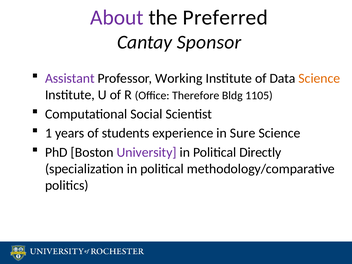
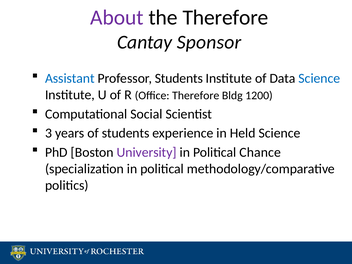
the Preferred: Preferred -> Therefore (225, 18)
Assistant colour: purple -> blue (70, 78)
Professor Working: Working -> Students (179, 78)
Science colour: orange -> blue (319, 78)
1105: 1105 -> 1200 (259, 95)
1: 1 -> 3 (49, 133)
Sure: Sure -> Held (243, 133)
Directly: Directly -> Chance (260, 152)
